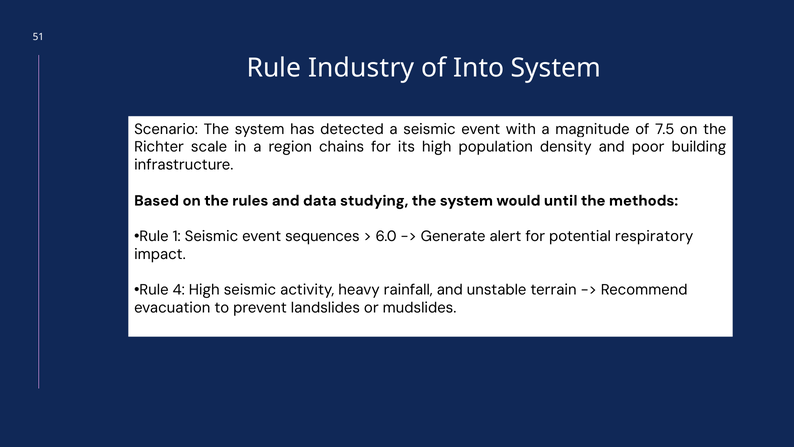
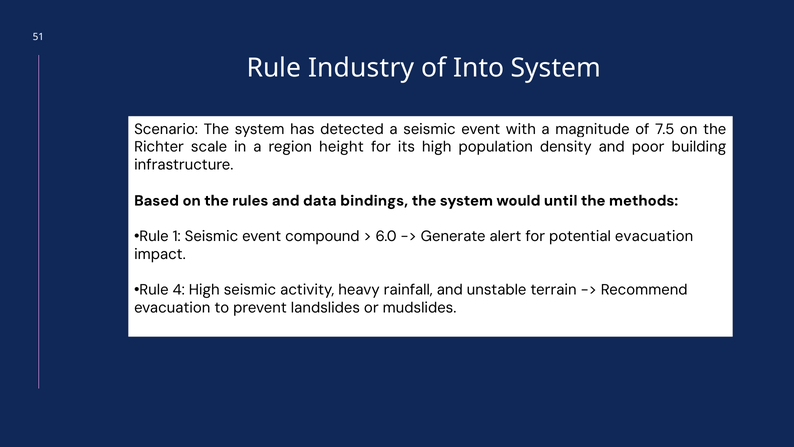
chains: chains -> height (341, 147)
studying: studying -> bindings (374, 201)
sequences: sequences -> compound (322, 236)
potential respiratory: respiratory -> evacuation (654, 236)
